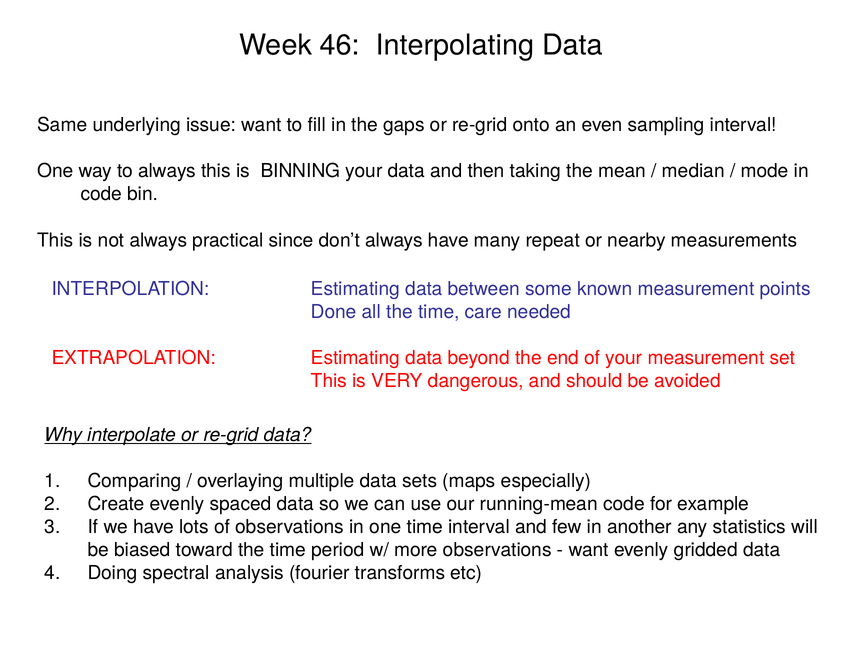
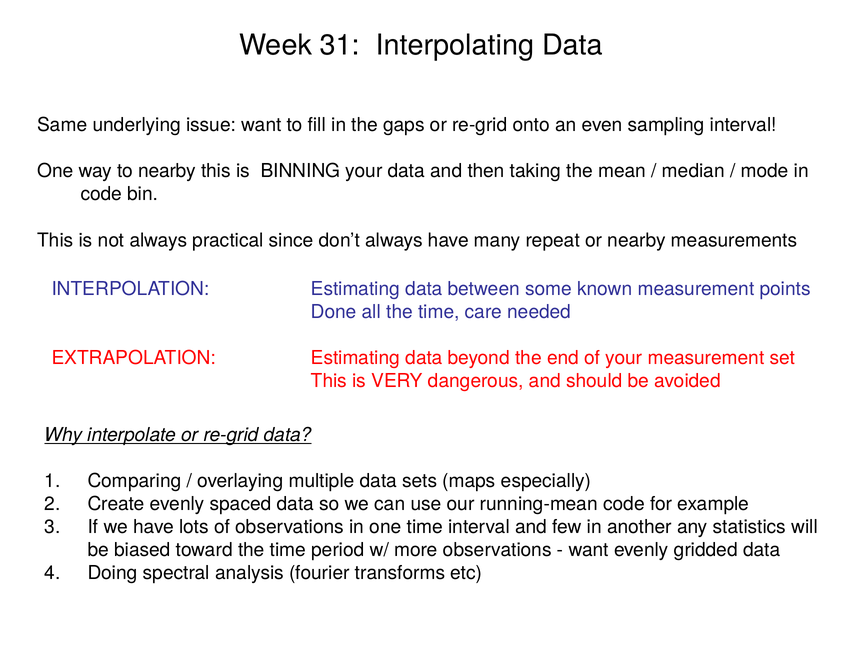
46: 46 -> 31 (340, 45)
to always: always -> nearby (167, 171)
